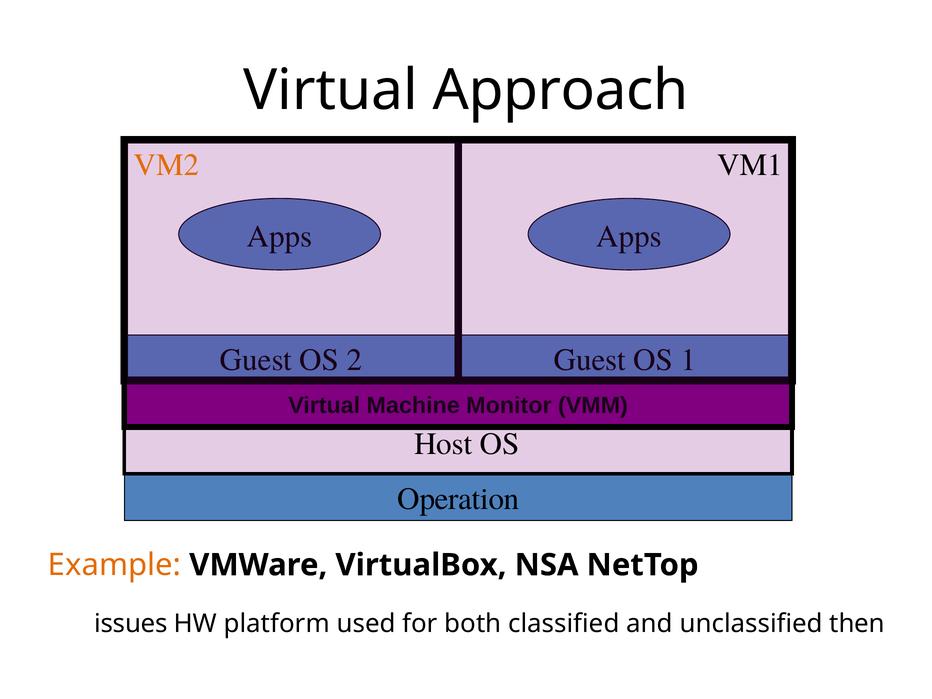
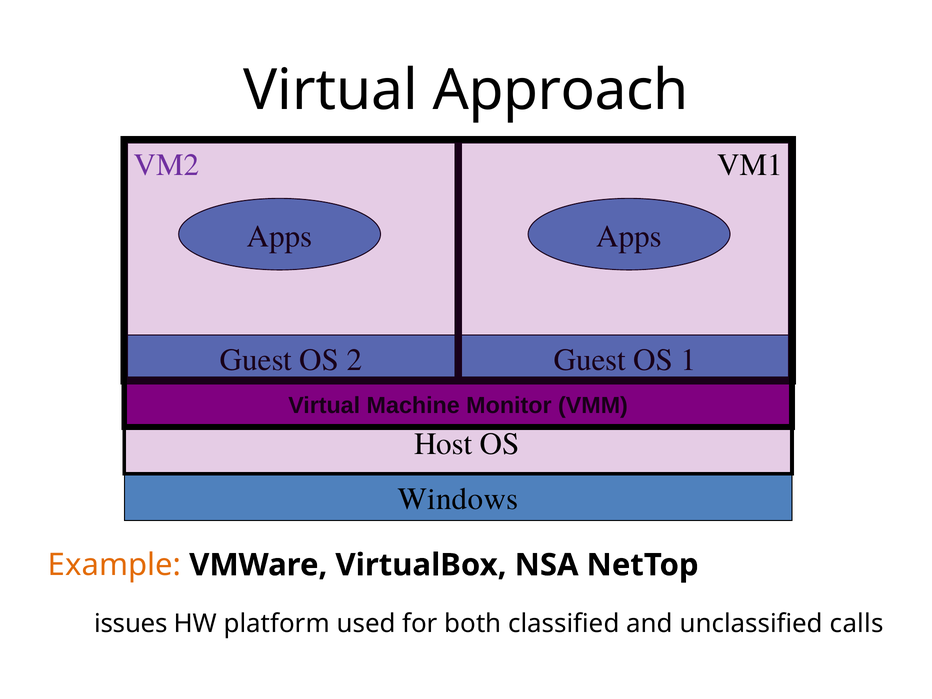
VM2 colour: orange -> purple (166, 165)
Operation: Operation -> Windows (458, 499)
then: then -> calls (857, 624)
